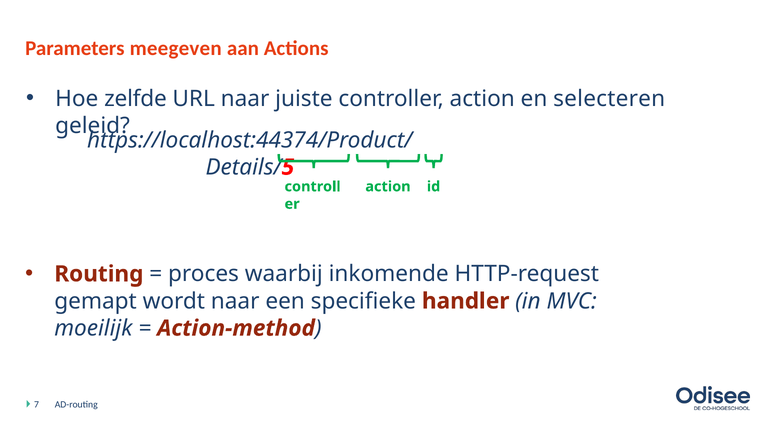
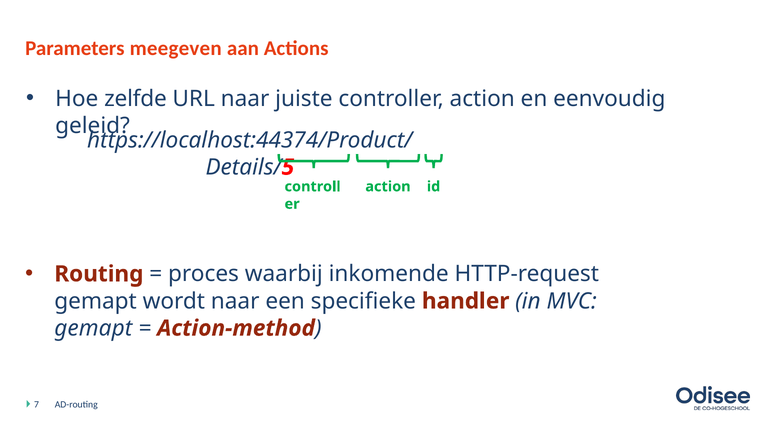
selecteren: selecteren -> eenvoudig (609, 99)
moeilijk: moeilijk -> gemapt (93, 329)
